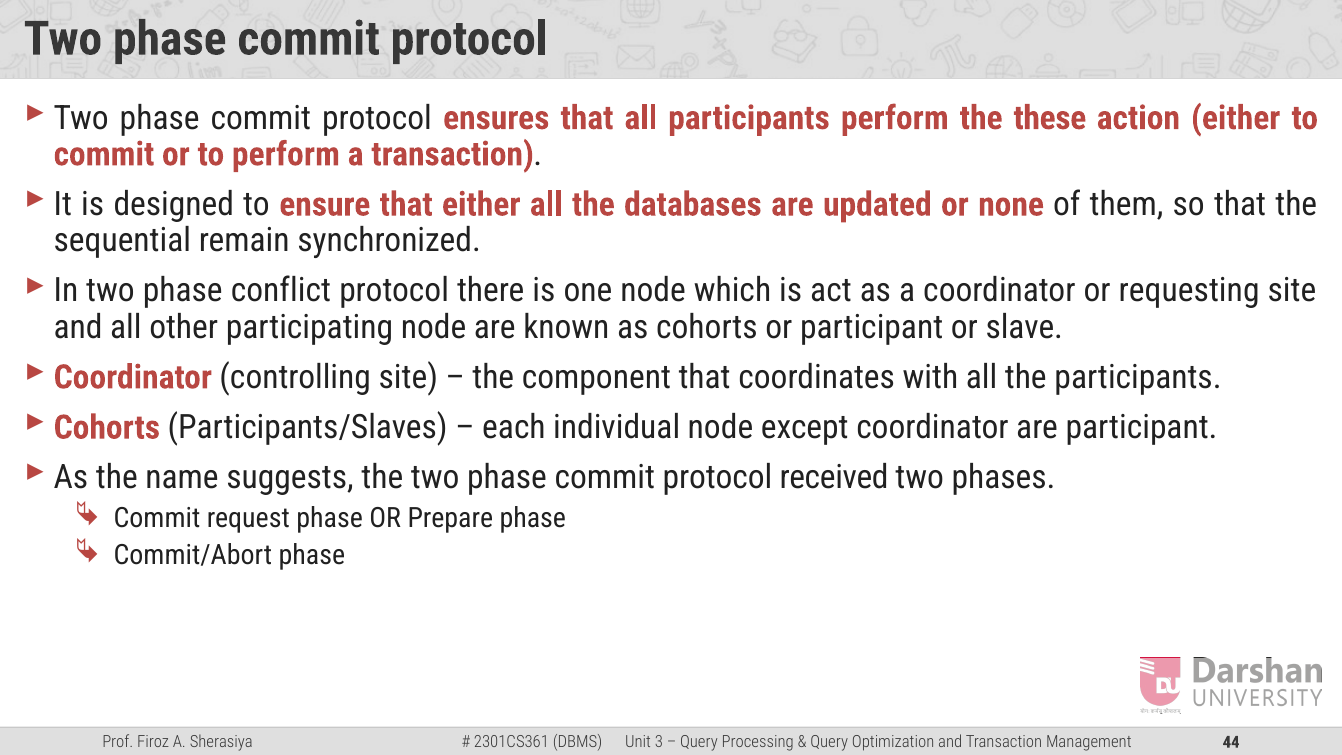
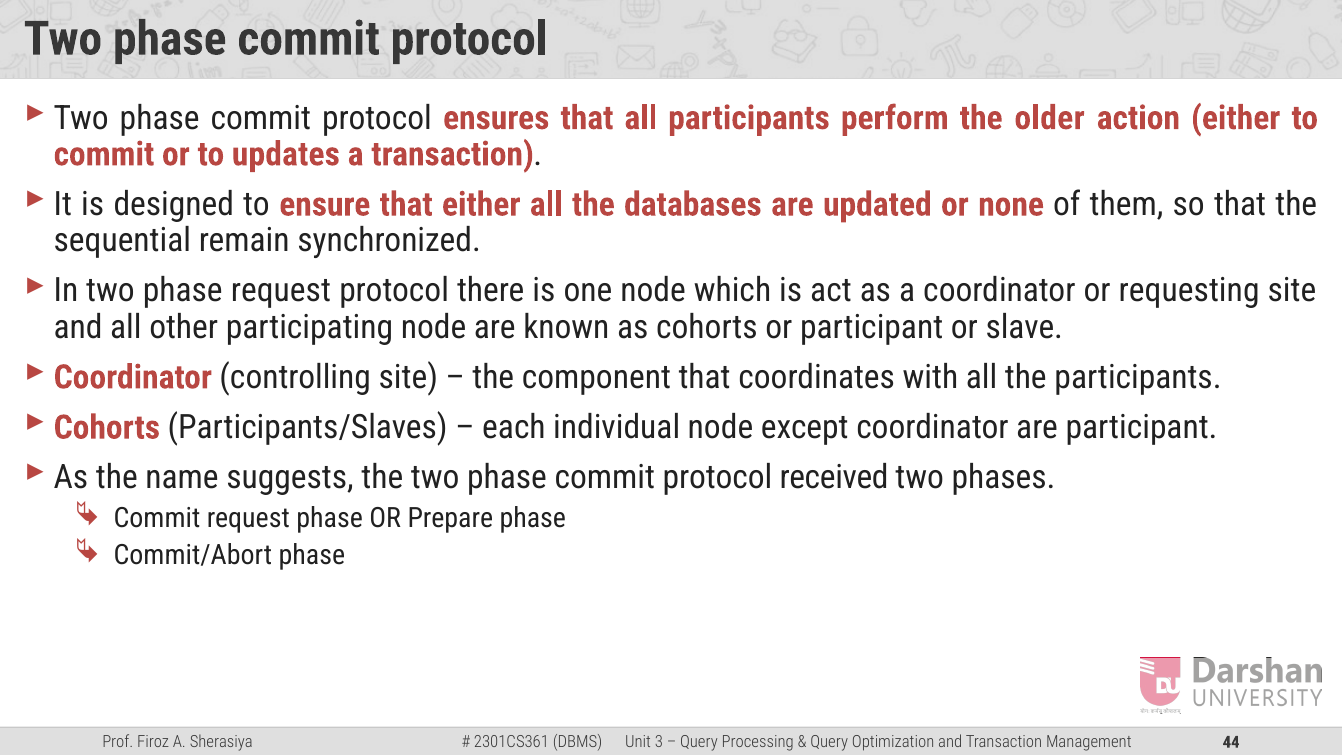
these: these -> older (1050, 118)
to perform: perform -> updates (286, 154)
phase conflict: conflict -> request (281, 291)
